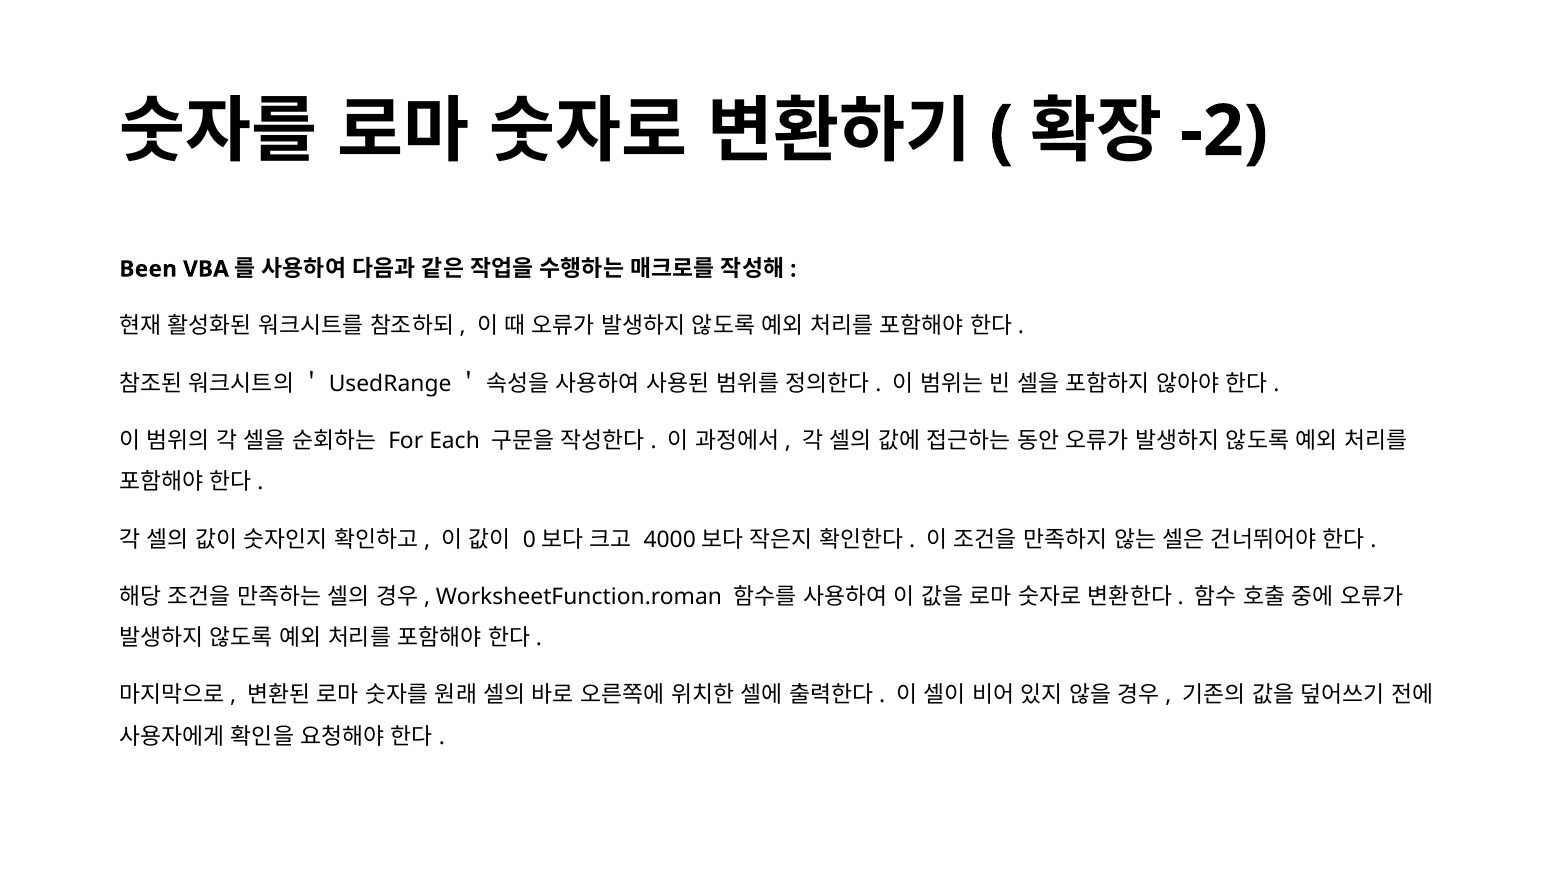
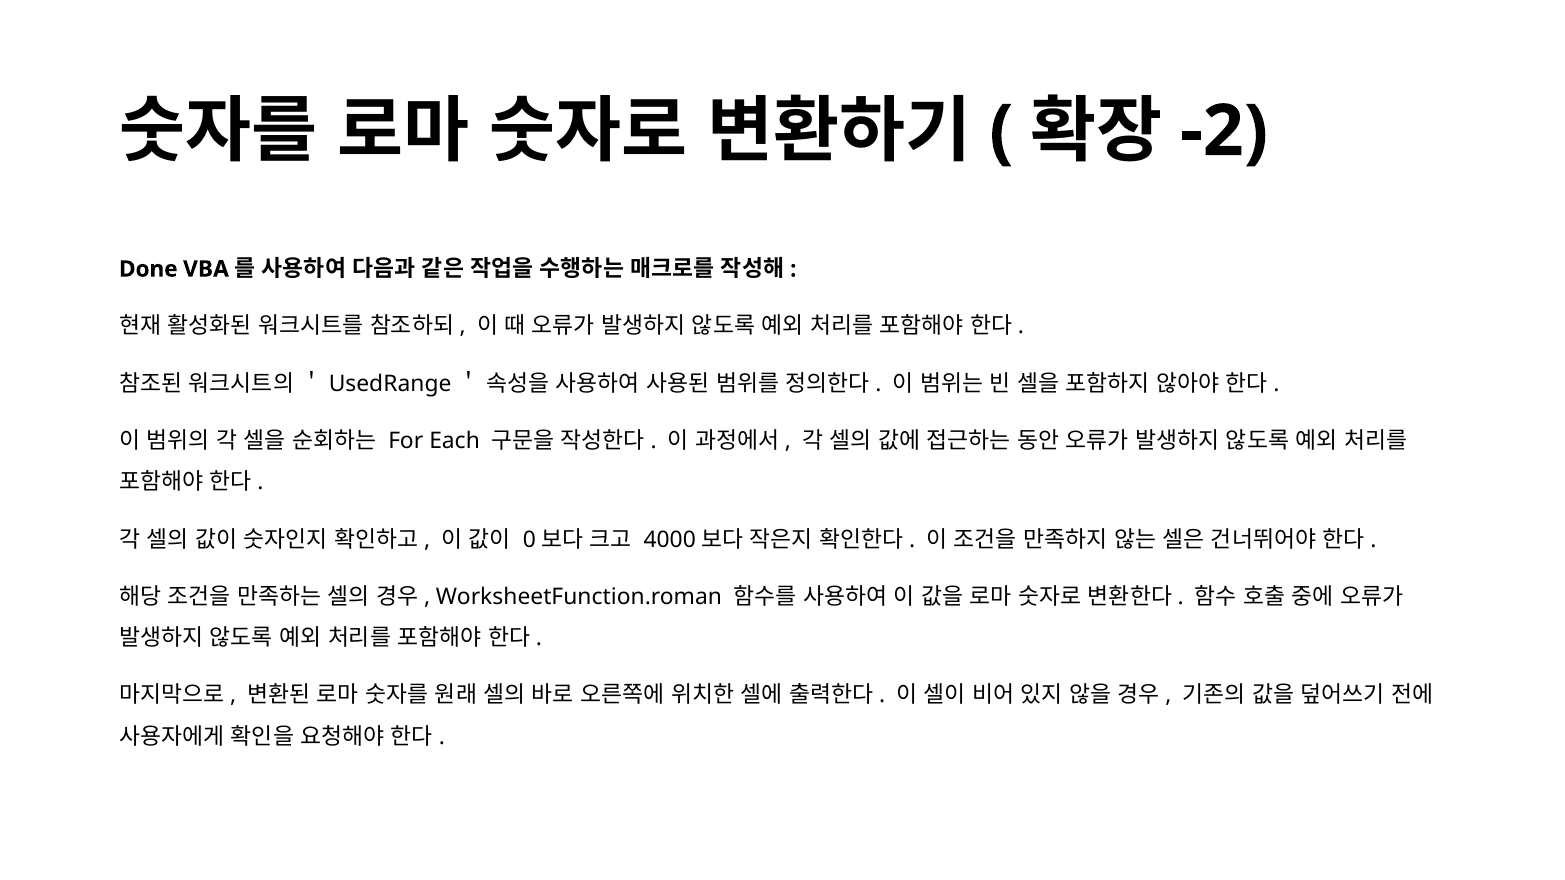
Been: Been -> Done (148, 269)
